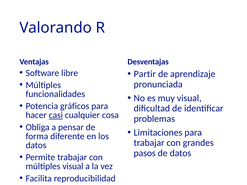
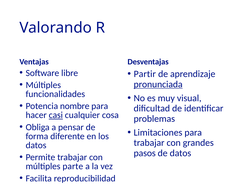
pronunciada underline: none -> present (158, 84)
gráficos: gráficos -> nombre (75, 106)
múltiples visual: visual -> parte (73, 167)
